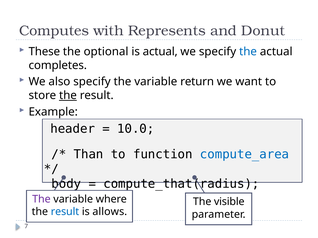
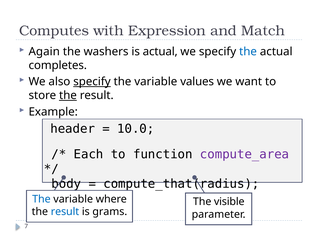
Represents: Represents -> Expression (167, 31)
Donut: Donut -> Match (263, 31)
These: These -> Again (44, 52)
optional: optional -> washers (106, 52)
specify underline: none -> present (92, 82)
return: return -> values (197, 82)
Than: Than -> Each (89, 155)
compute_area colour: blue -> purple (245, 155)
The colour: purple -> blue (41, 199)
allows: allows -> grams (110, 212)
